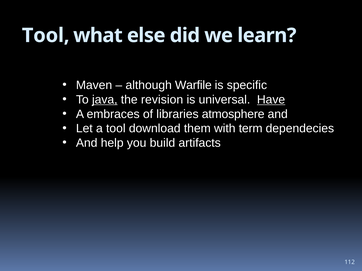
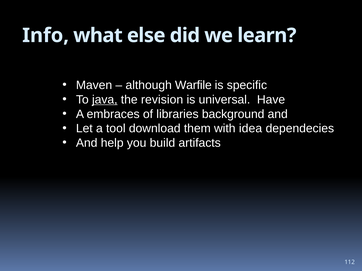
Tool: Tool -> Info (46, 36)
Have underline: present -> none (271, 100)
atmosphere: atmosphere -> background (233, 114)
term: term -> idea (251, 129)
